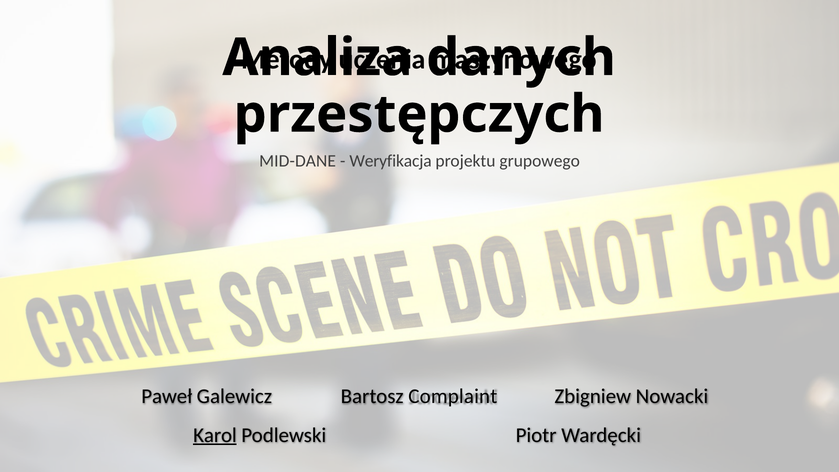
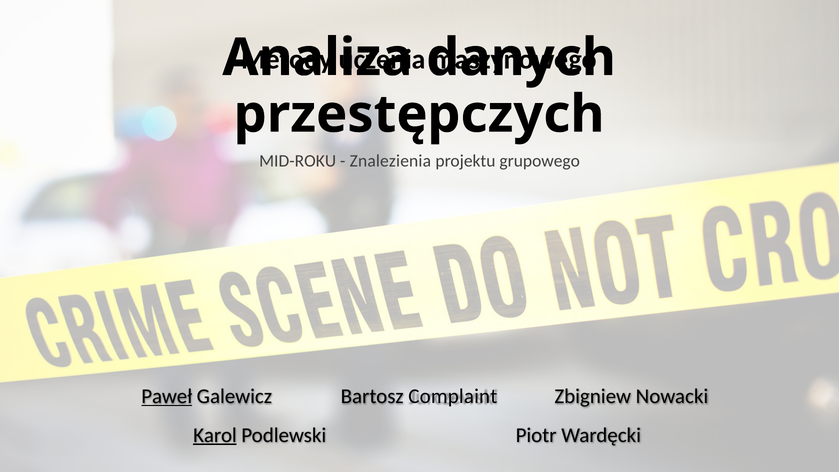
MID-DANE: MID-DANE -> MID-ROKU (298, 161)
Weryfikacja: Weryfikacja -> Znalezienia (390, 161)
Paweł underline: none -> present (167, 396)
